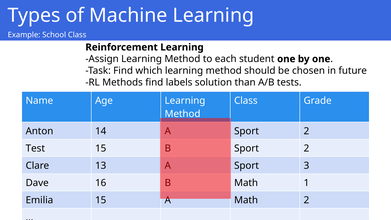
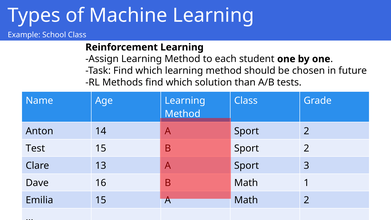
Methods find labels: labels -> which (179, 82)
